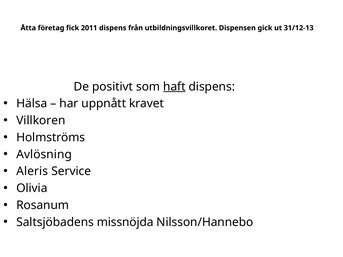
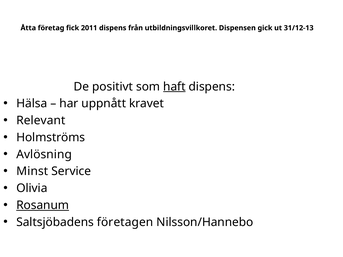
Villkoren: Villkoren -> Relevant (41, 121)
Aleris: Aleris -> Minst (32, 171)
Rosanum underline: none -> present (43, 205)
missnöjda: missnöjda -> företagen (125, 222)
